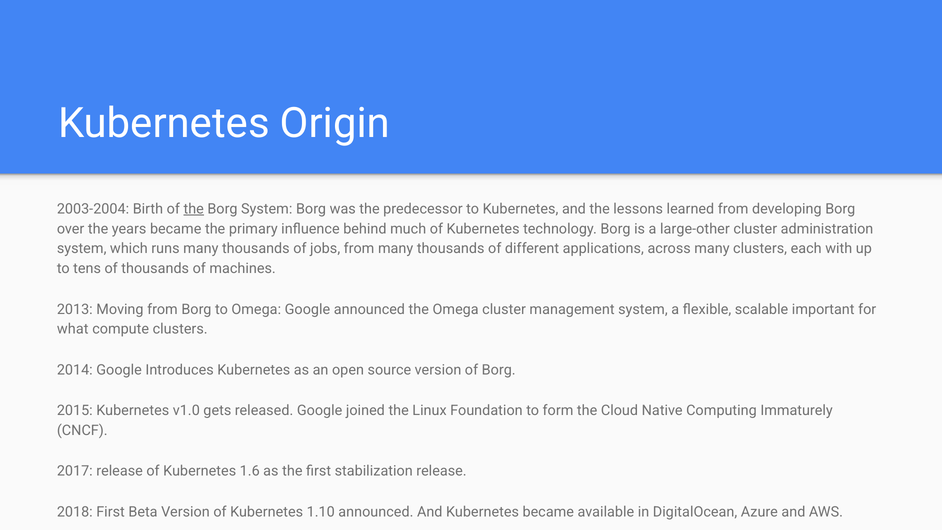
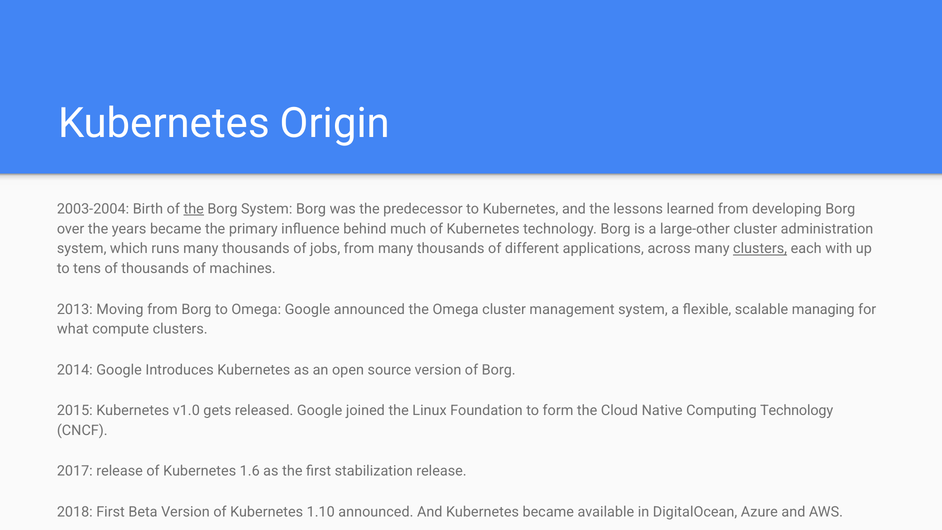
clusters underline: none -> present (760, 249)
important: important -> managing (823, 309)
Computing Immaturely: Immaturely -> Technology (797, 411)
